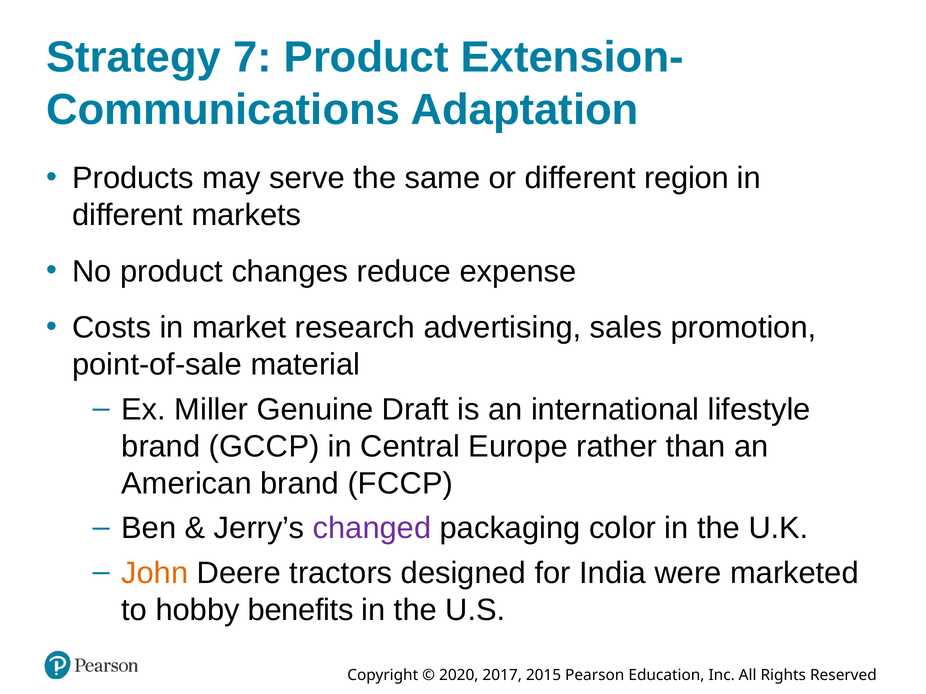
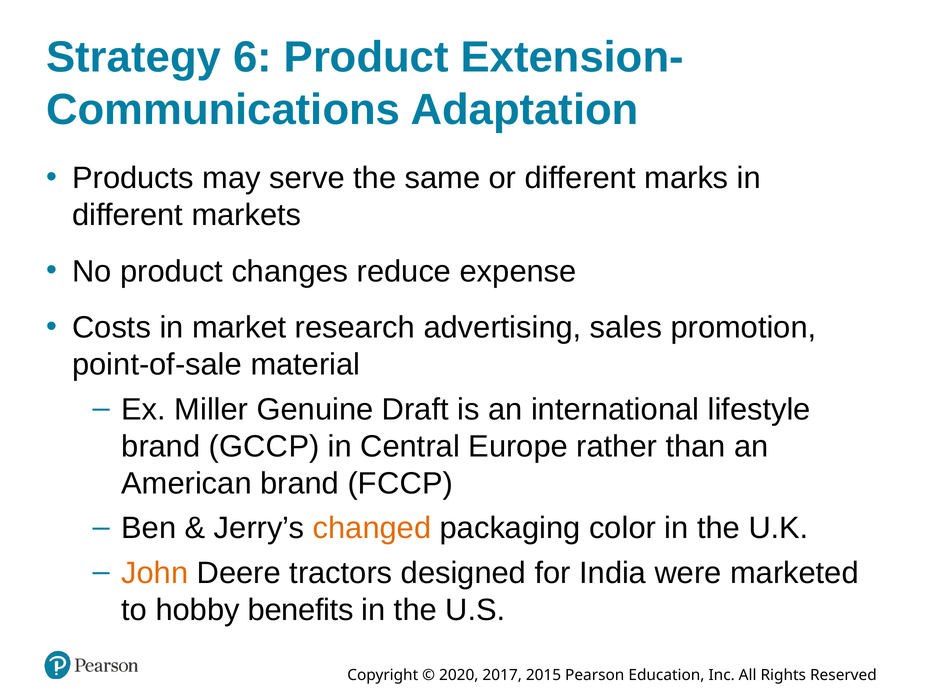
7: 7 -> 6 (252, 57)
region: region -> marks (686, 178)
changed colour: purple -> orange (372, 529)
